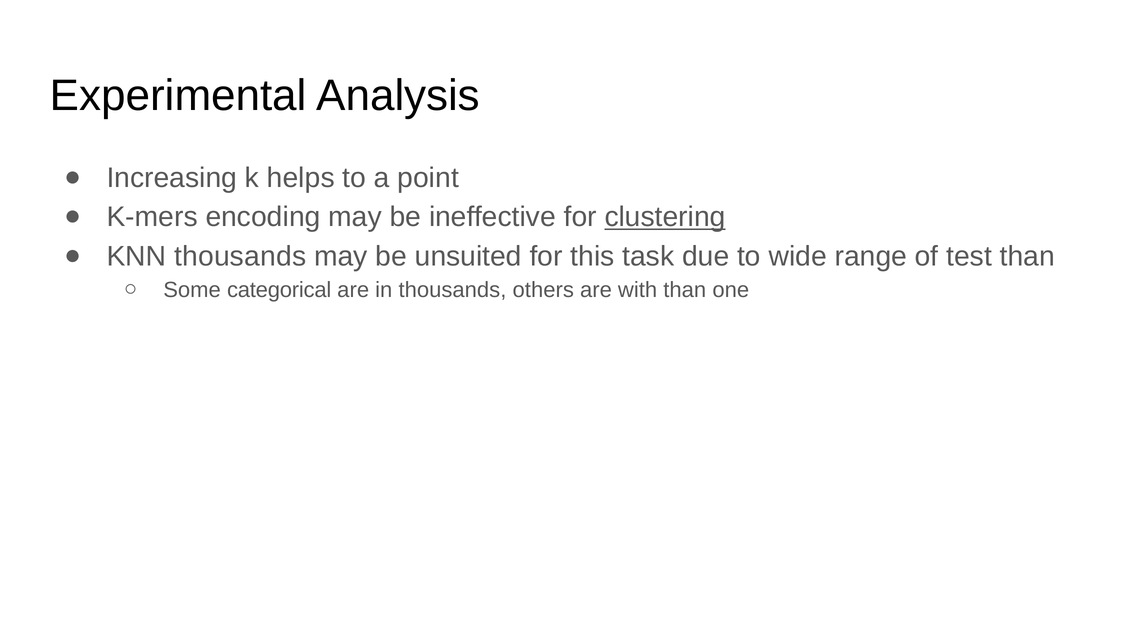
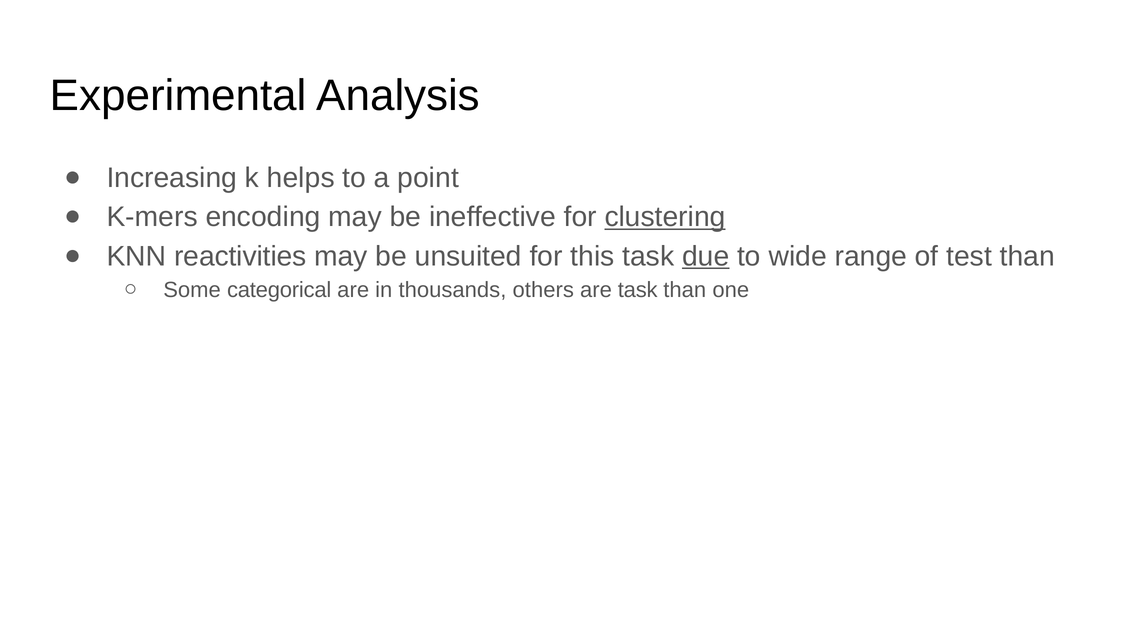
KNN thousands: thousands -> reactivities (240, 256)
due underline: none -> present (706, 256)
are with: with -> task (638, 290)
